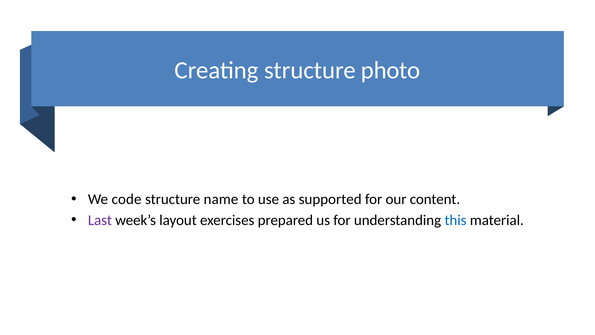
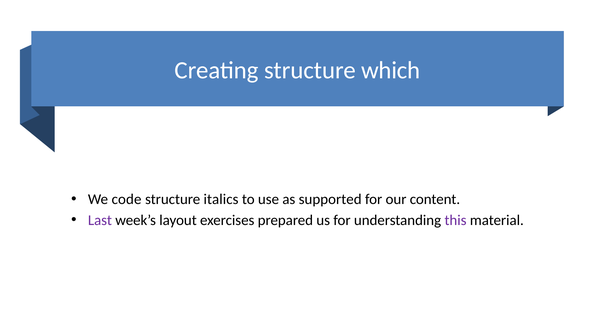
photo: photo -> which (391, 70)
name: name -> italics (221, 199)
this colour: blue -> purple (456, 220)
